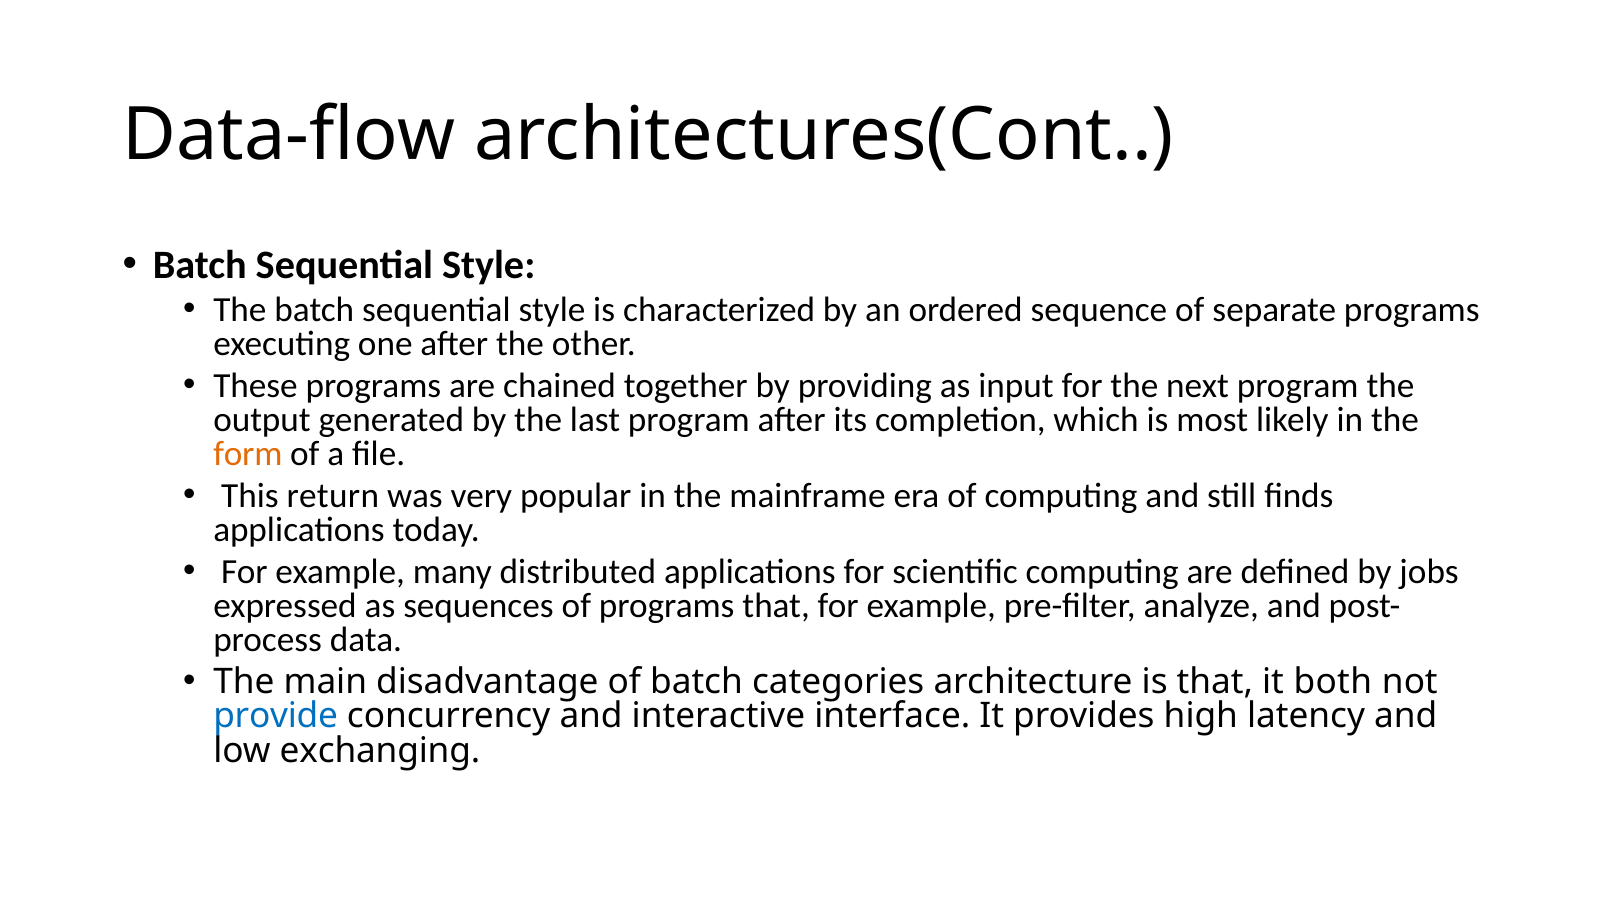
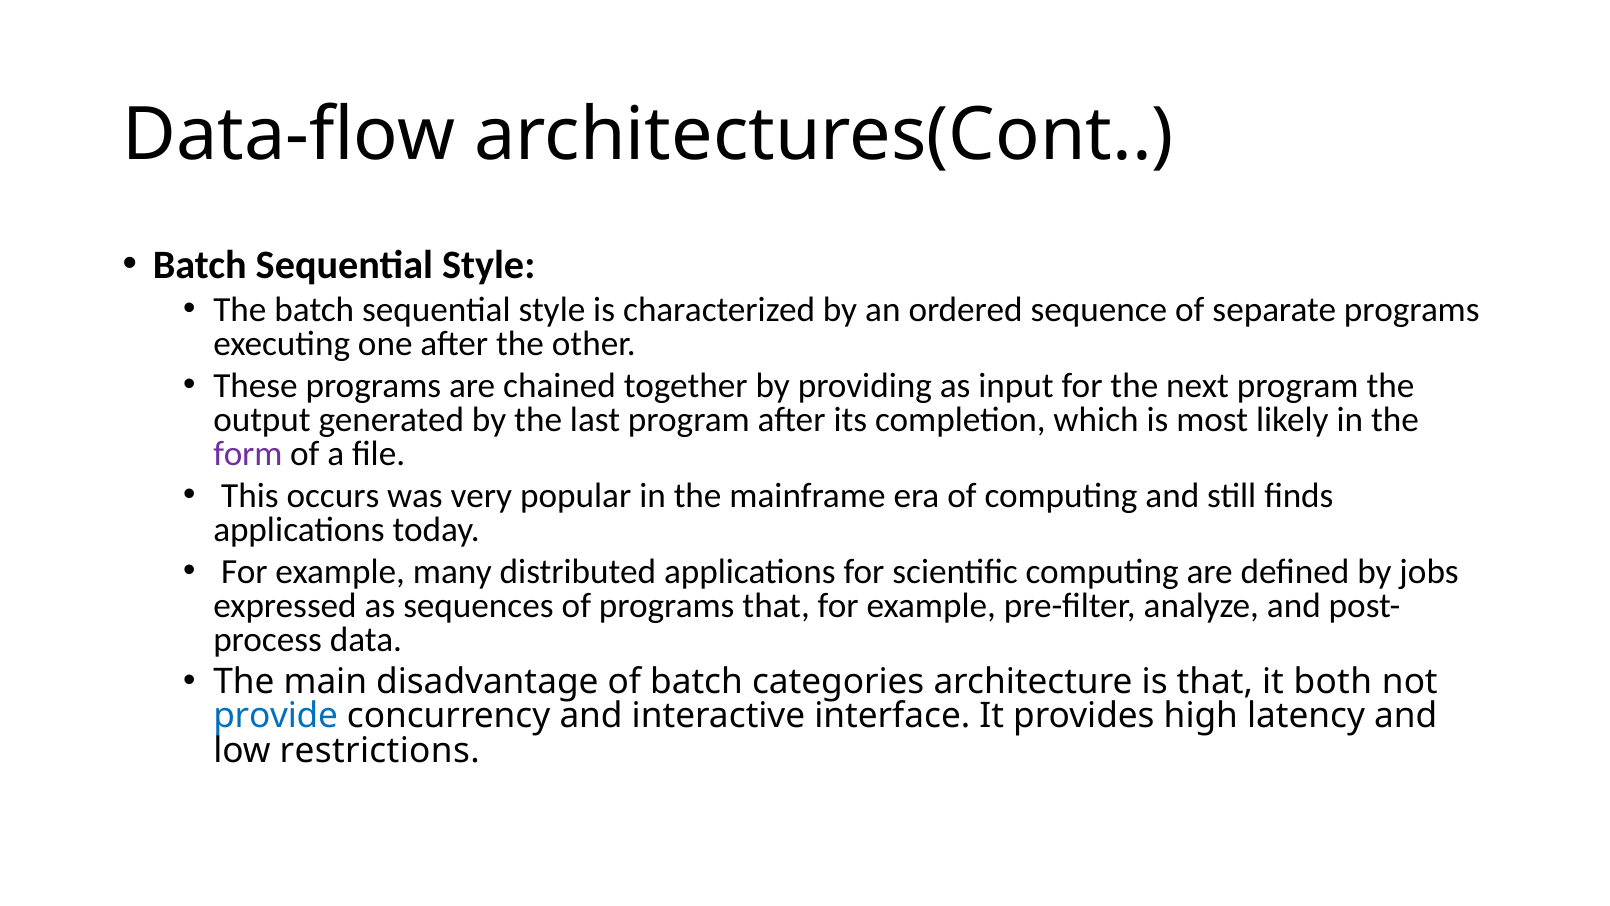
form colour: orange -> purple (248, 454)
return: return -> occurs (333, 496)
exchanging: exchanging -> restrictions (380, 750)
